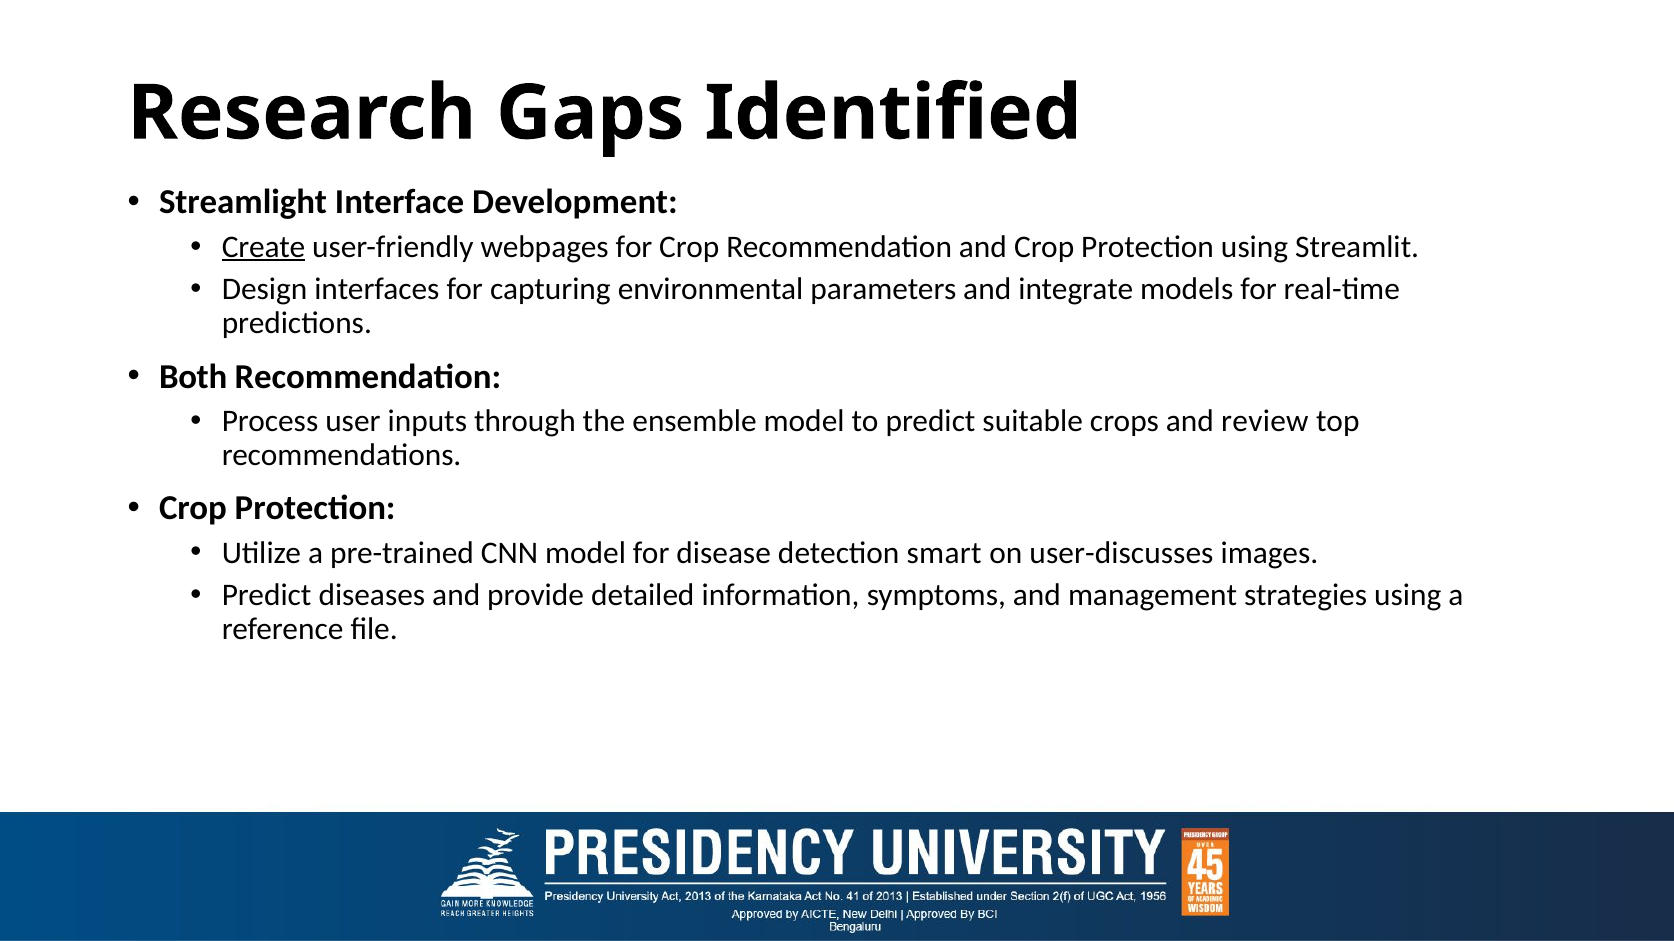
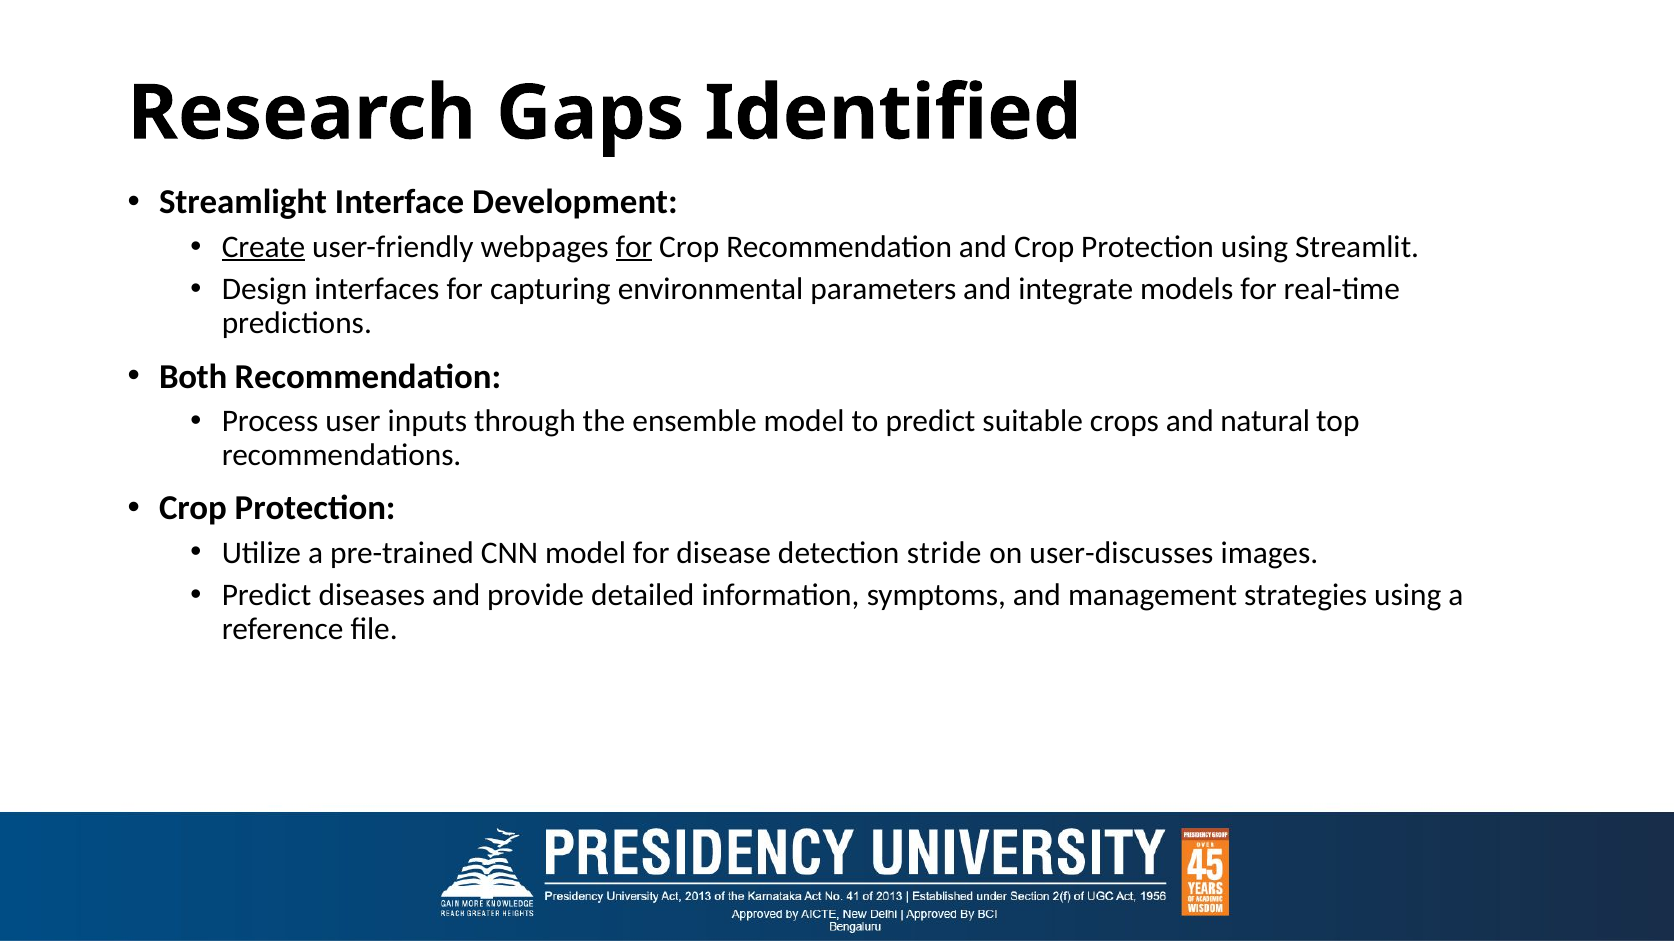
for underline: none -> present (634, 247)
review: review -> natural (1265, 421)
smart: smart -> stride (944, 553)
